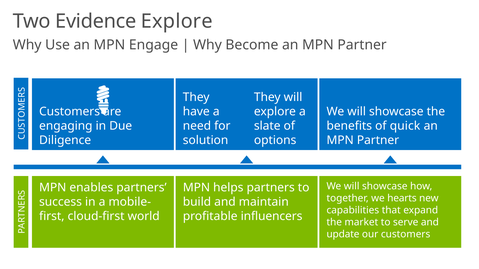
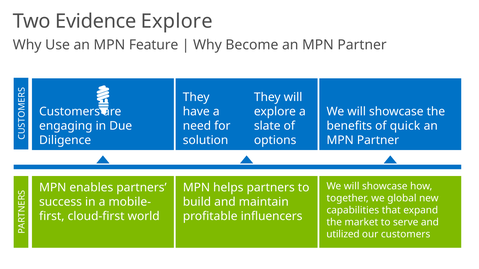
Engage: Engage -> Feature (154, 45)
hearts: hearts -> global (402, 199)
update: update -> utilized (343, 235)
